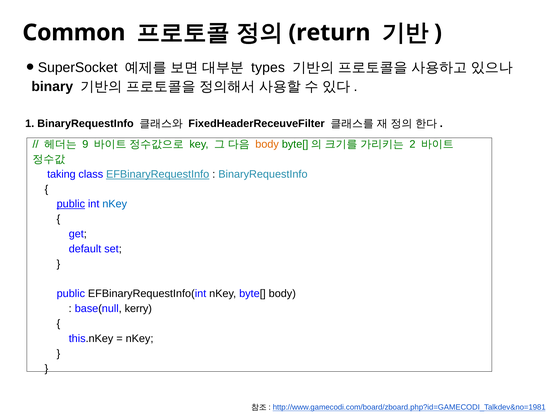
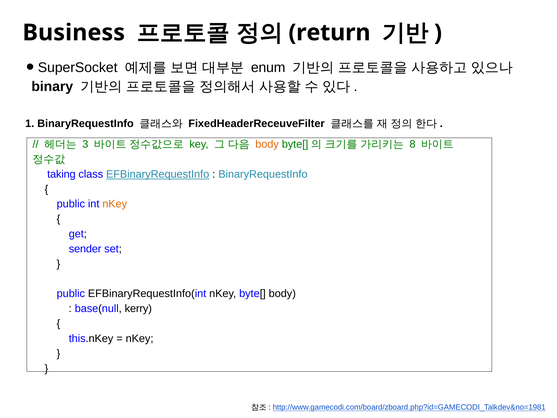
Common: Common -> Business (74, 33)
types: types -> enum (268, 67)
9: 9 -> 3 (85, 144)
2: 2 -> 8 (412, 144)
public underline: present -> none (71, 204)
nKey colour: blue -> orange (115, 204)
default: default -> sender (85, 249)
